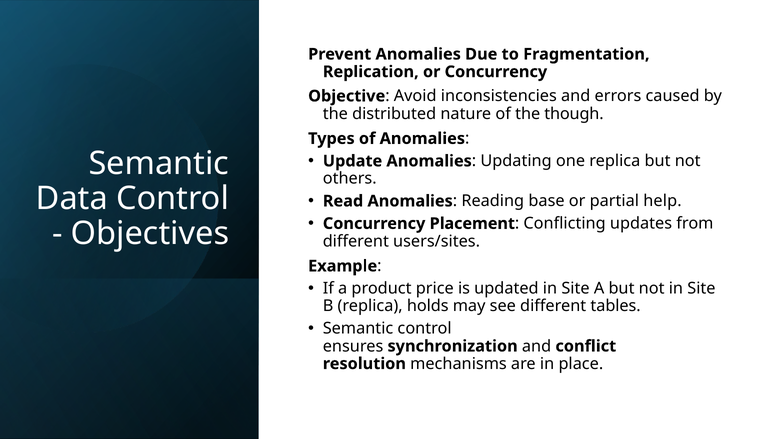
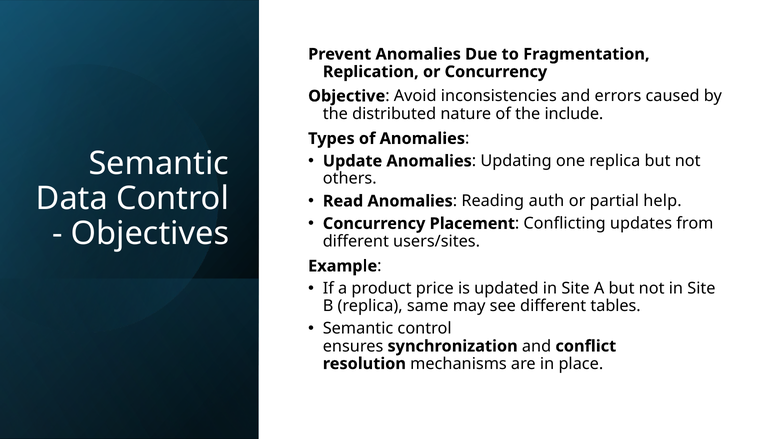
though: though -> include (574, 114)
base: base -> auth (546, 201)
holds: holds -> same (428, 306)
